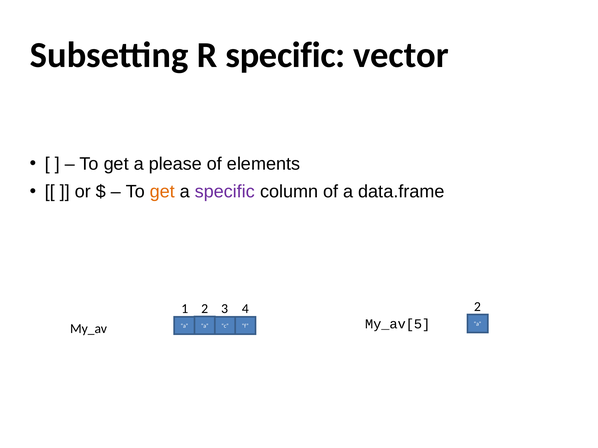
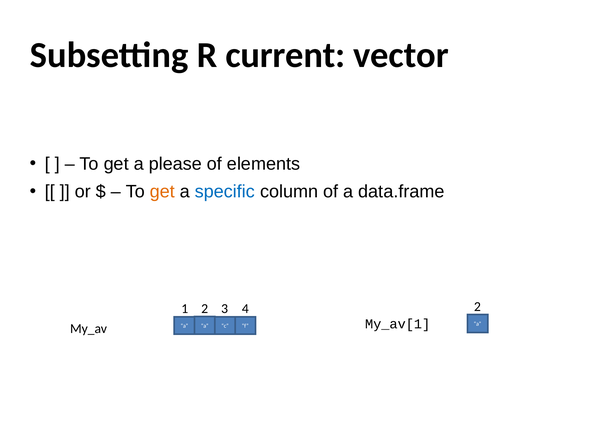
R specific: specific -> current (285, 55)
specific colour: purple -> blue (225, 192)
My_av[5: My_av[5 -> My_av[1 (398, 324)
